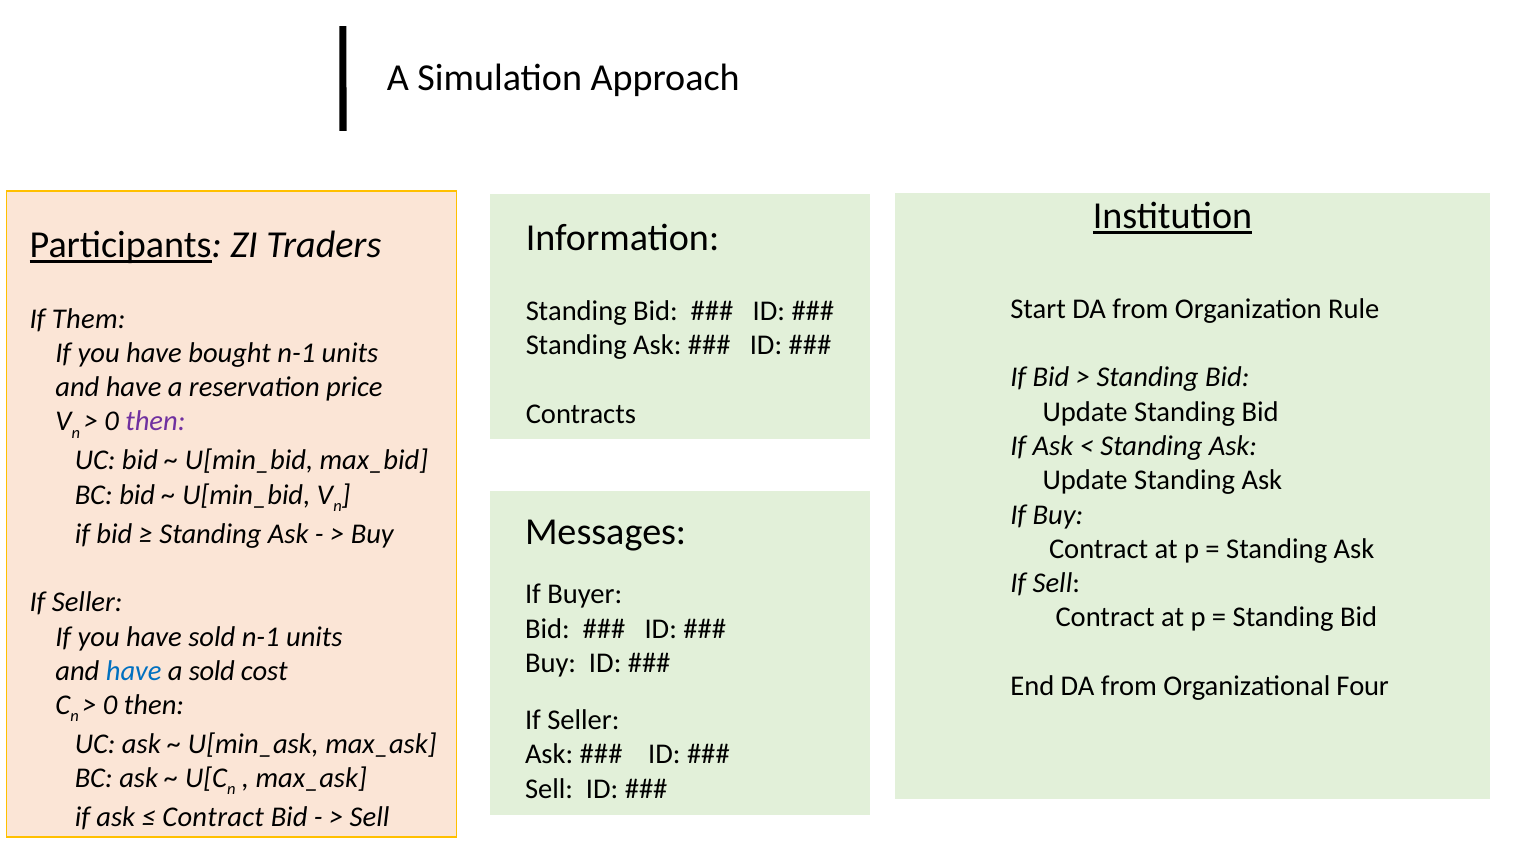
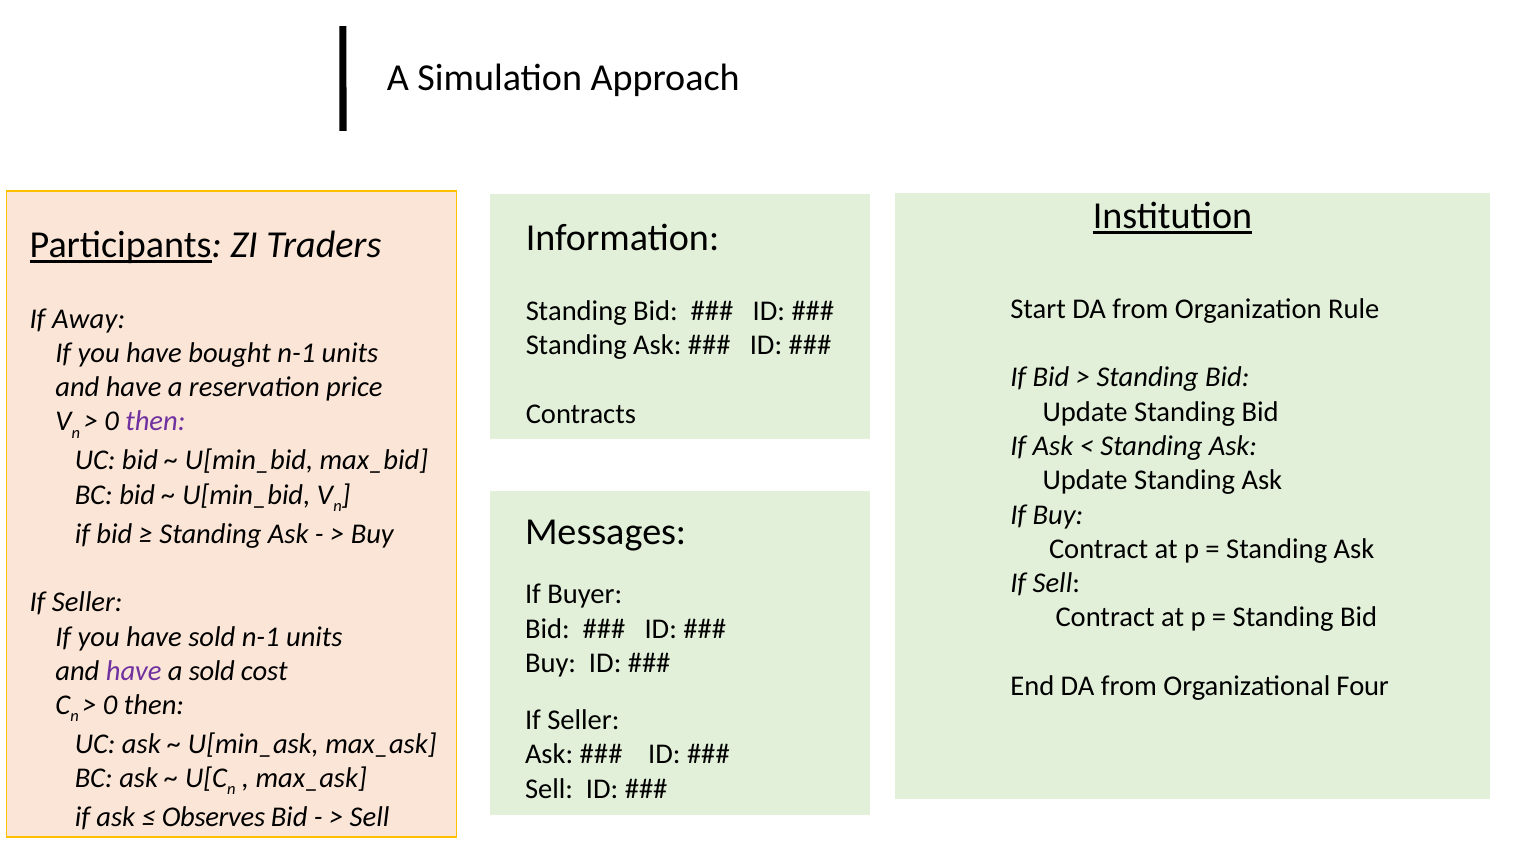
Them: Them -> Away (89, 319)
have colour: blue -> purple (134, 671)
Contract: Contract -> Observes (213, 818)
